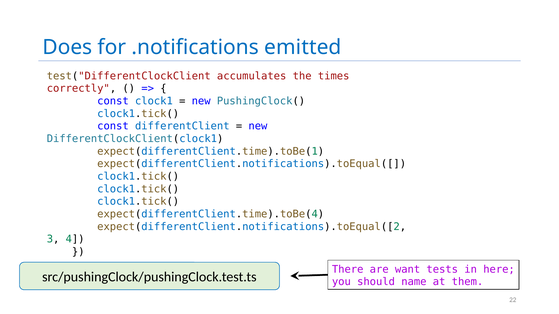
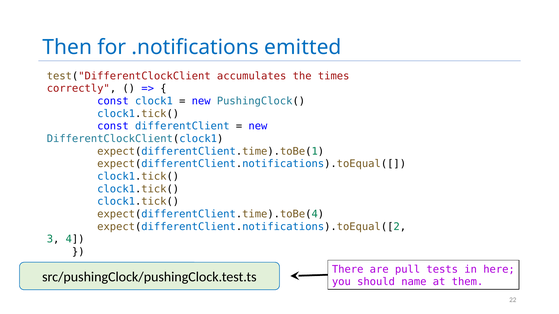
Does: Does -> Then (67, 47)
want: want -> pull (408, 270)
